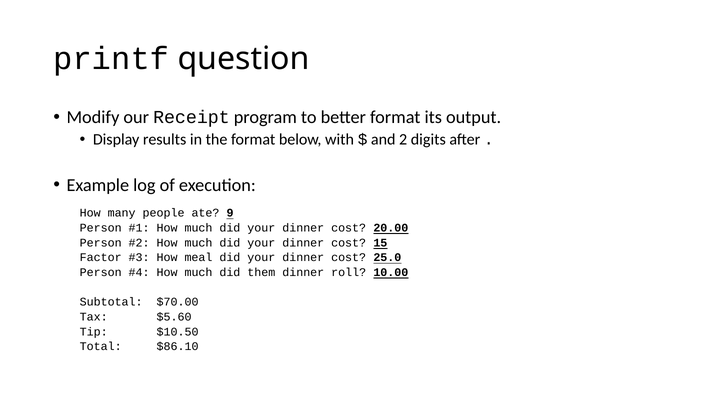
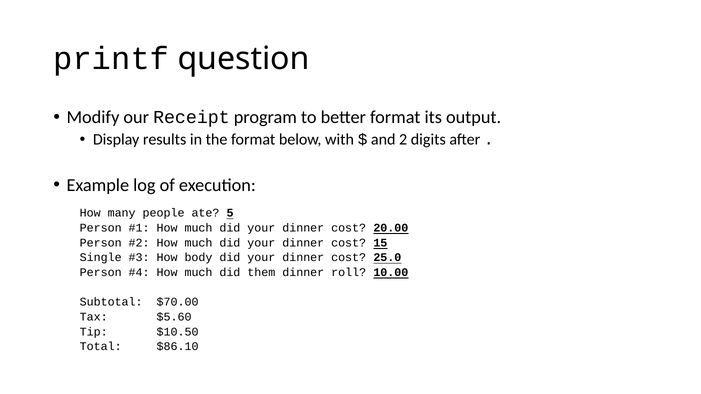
9: 9 -> 5 (230, 213)
Factor: Factor -> Single (101, 258)
meal: meal -> body (198, 258)
